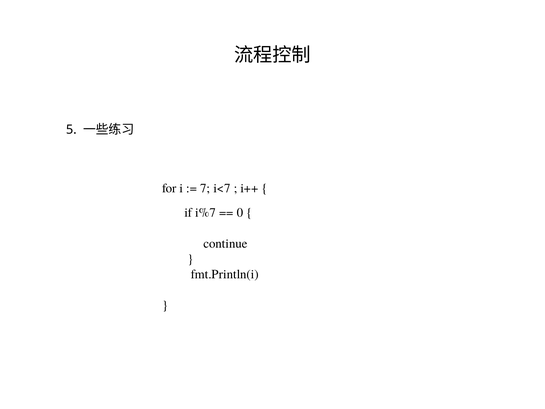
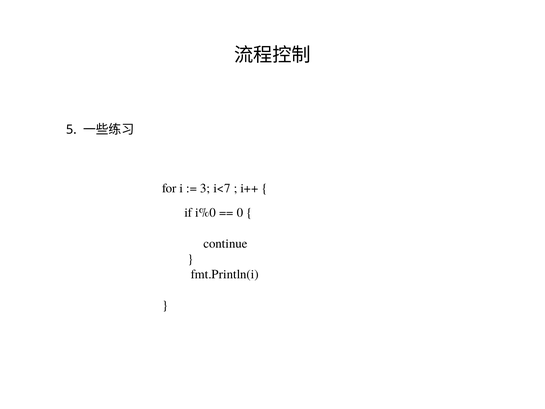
7: 7 -> 3 (205, 188)
i%7: i%7 -> i%0 (206, 213)
